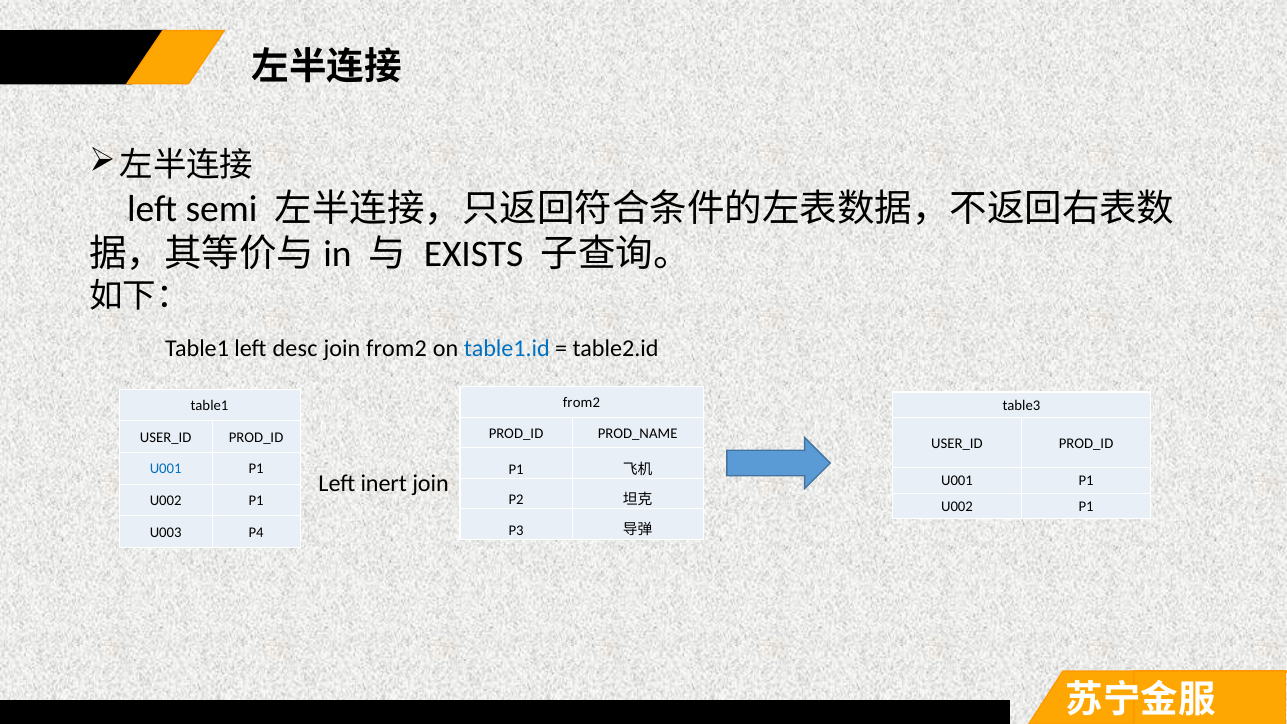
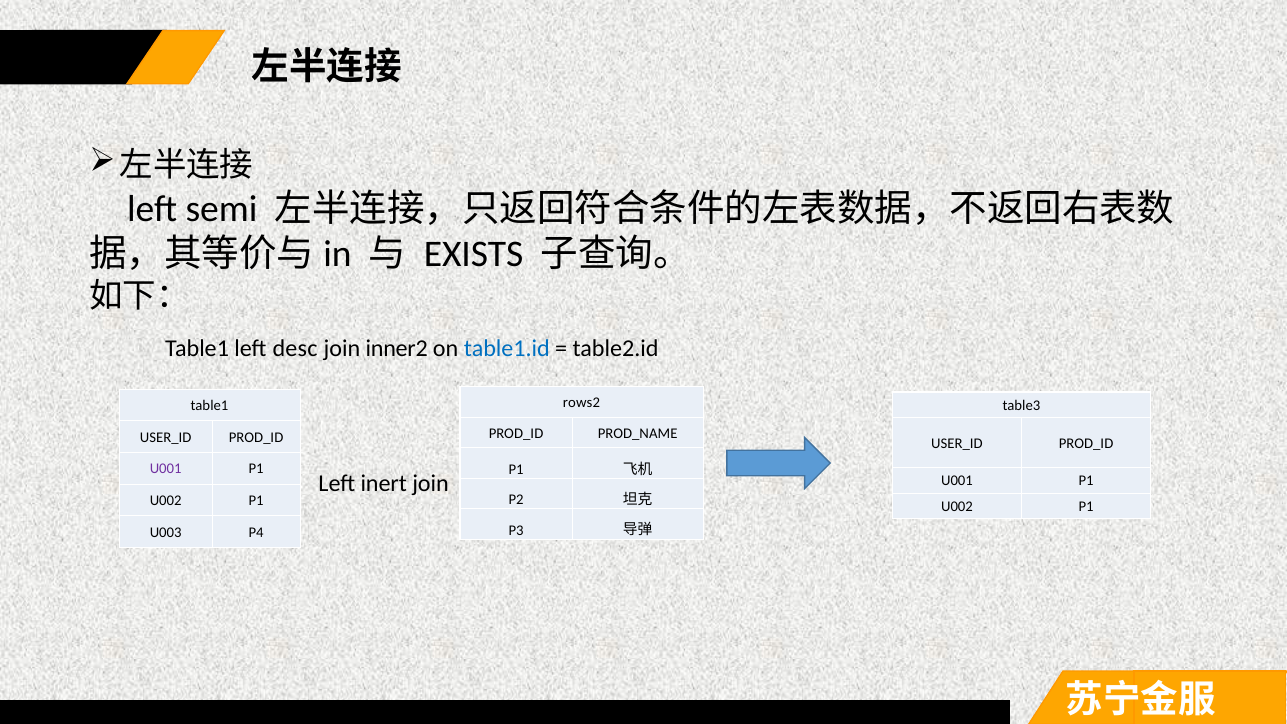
join from2: from2 -> inner2 (397, 348)
from2: from2 -> rows2 (581, 403)
U001 colour: blue -> purple (166, 469)
